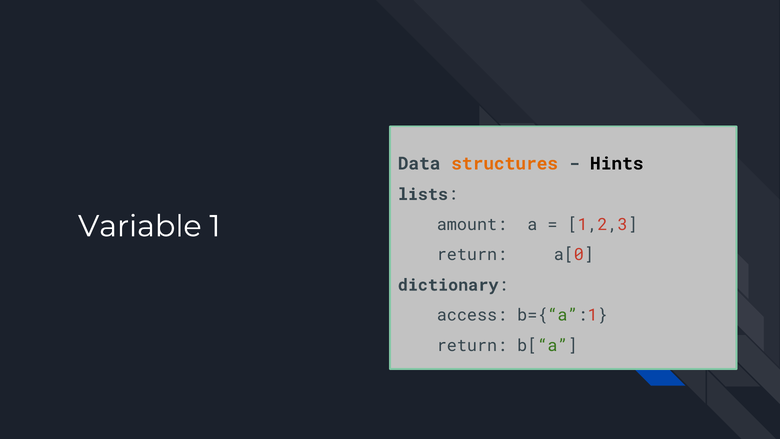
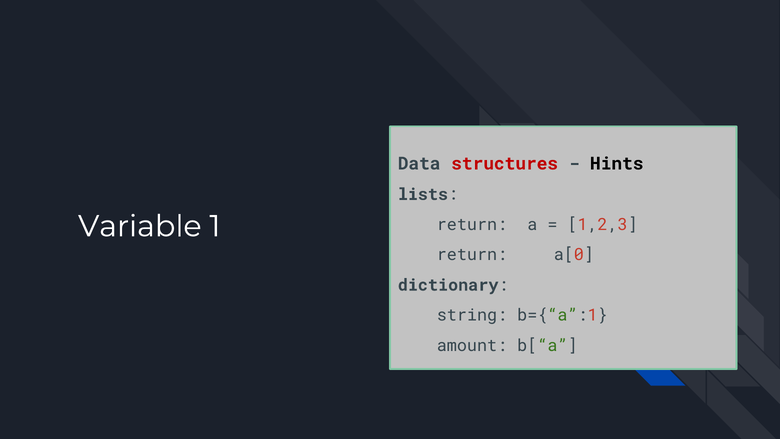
structures colour: orange -> red (505, 163)
amount: amount -> return (472, 224)
access: access -> string (472, 315)
return: return -> amount (472, 345)
